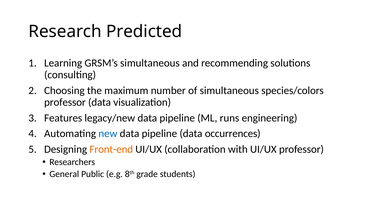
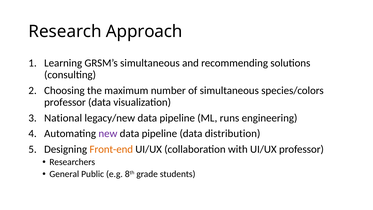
Predicted: Predicted -> Approach (144, 31)
Features: Features -> National (63, 118)
new colour: blue -> purple (108, 133)
occurrences: occurrences -> distribution (233, 133)
